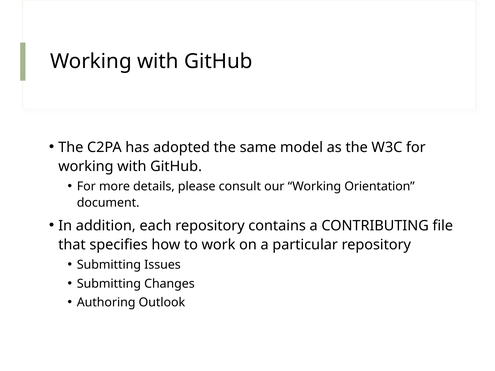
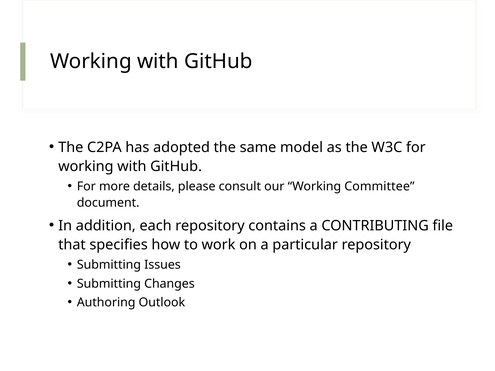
Orientation: Orientation -> Committee (379, 186)
